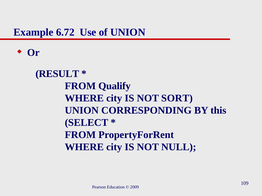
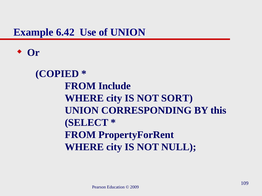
6.72: 6.72 -> 6.42 (65, 32)
RESULT: RESULT -> COPIED (57, 74)
Qualify: Qualify -> Include (115, 86)
